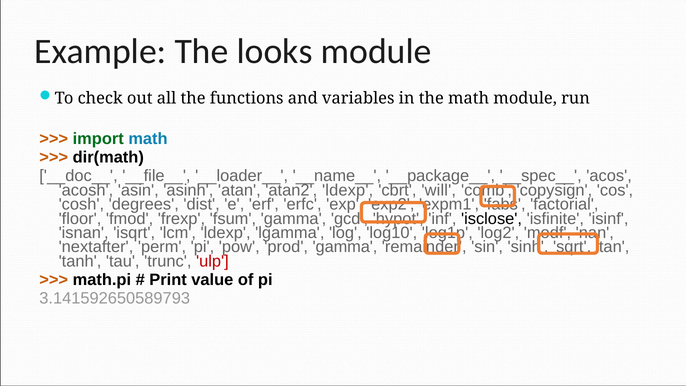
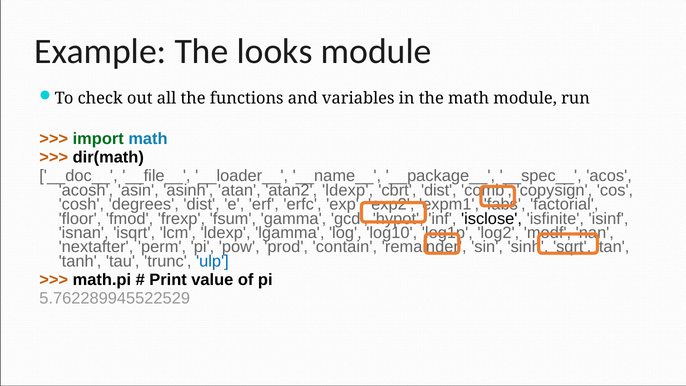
cbrt will: will -> dist (439, 190)
prod gamma: gamma -> contain (345, 247)
ulp colour: red -> blue (212, 261)
3.141592650589793: 3.141592650589793 -> 5.762289945522529 (115, 298)
